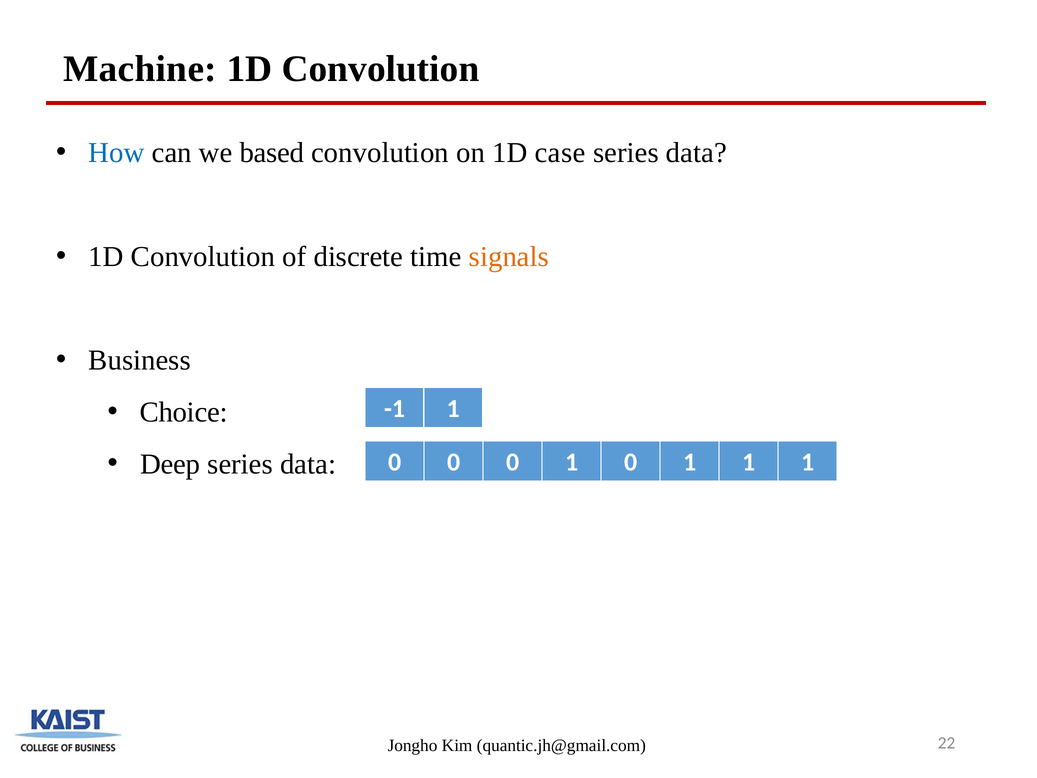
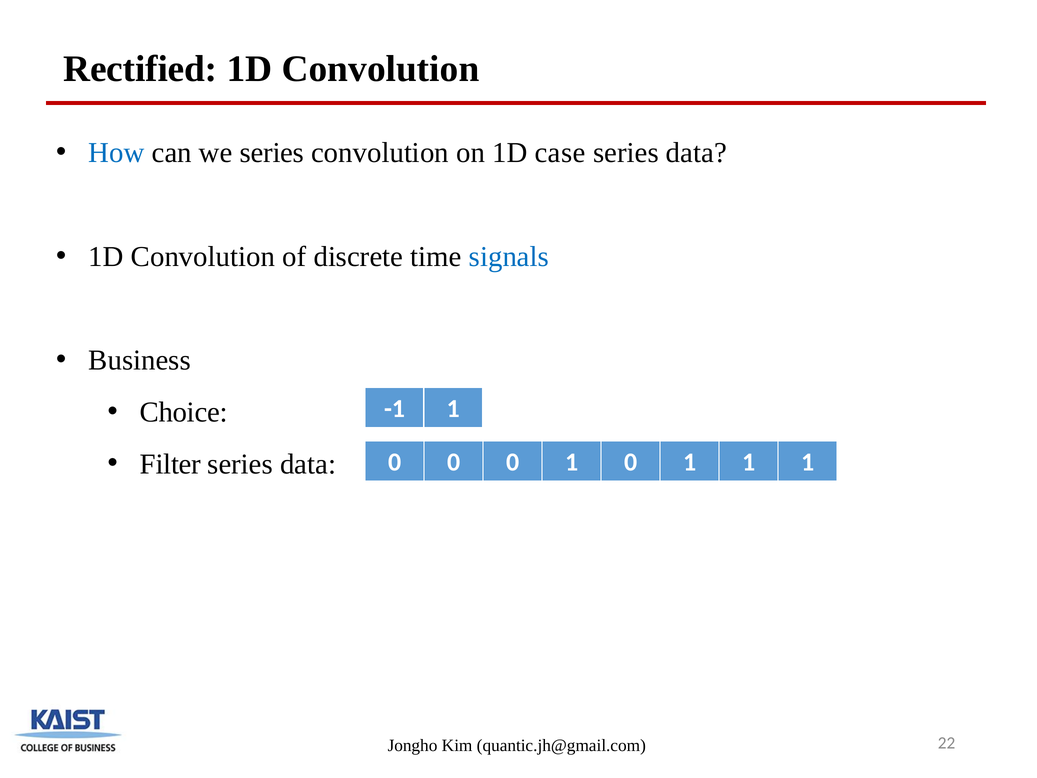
Machine: Machine -> Rectified (140, 69)
we based: based -> series (272, 153)
signals colour: orange -> blue (509, 257)
Deep: Deep -> Filter (170, 464)
